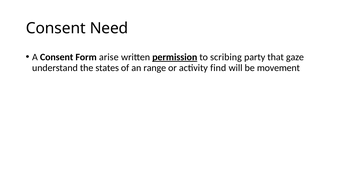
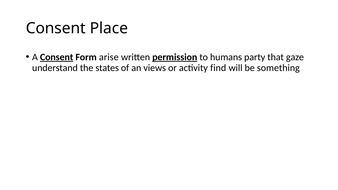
Need: Need -> Place (109, 28)
Consent underline: none -> present (57, 57)
scribing: scribing -> humans (226, 57)
range: range -> views (155, 68)
movement: movement -> something (278, 68)
